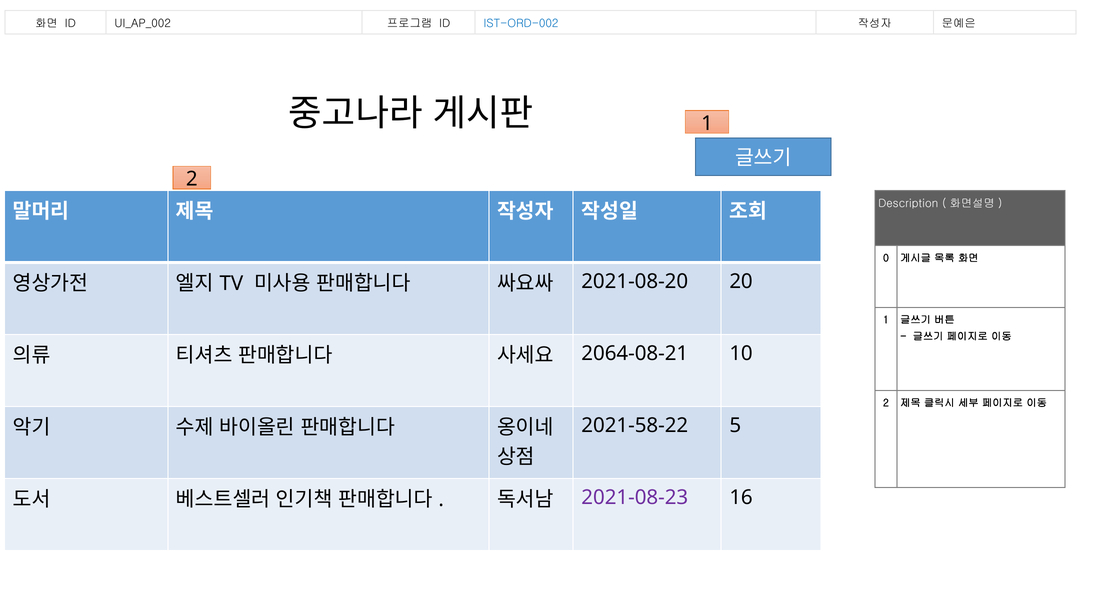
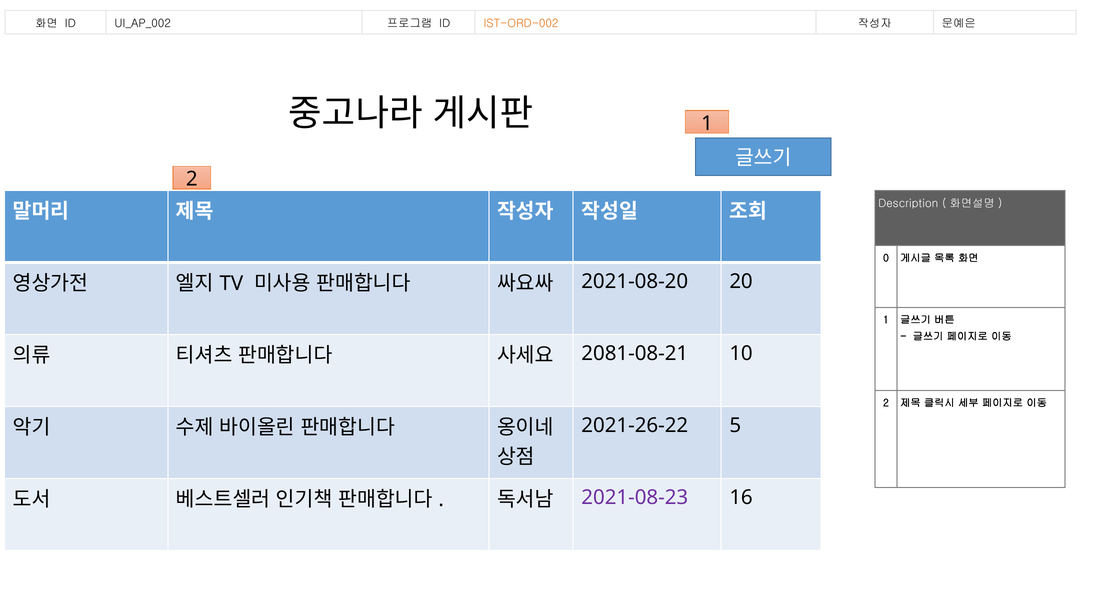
IST-ORD-002 colour: blue -> orange (521, 23)
2064-08-21: 2064-08-21 -> 2081-08-21 (635, 353)
2021-58-22: 2021-58-22 -> 2021-26-22 (635, 425)
